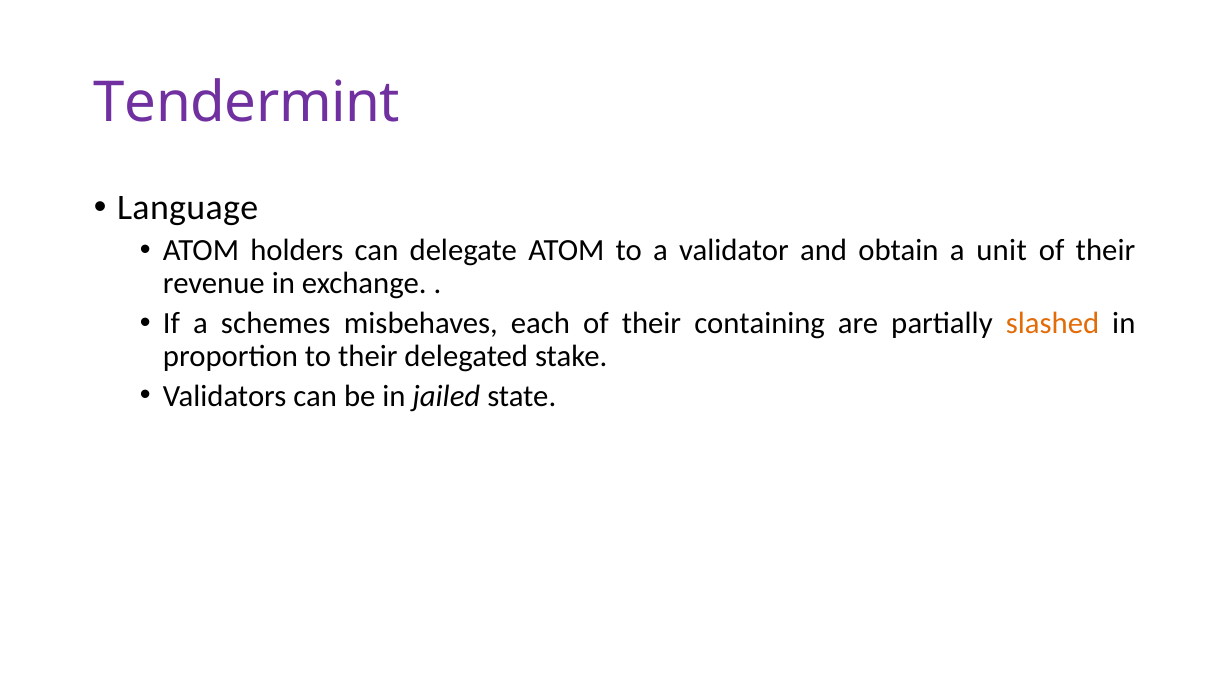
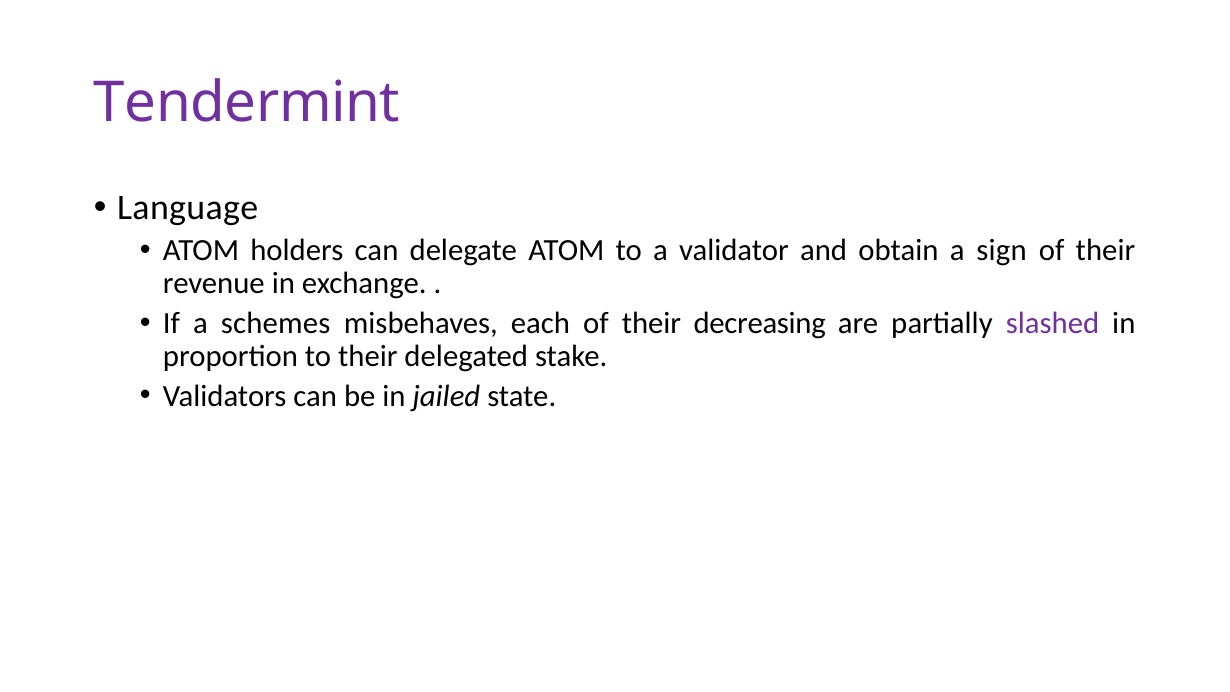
unit: unit -> sign (1002, 250)
containing: containing -> decreasing (760, 323)
slashed colour: orange -> purple (1052, 323)
